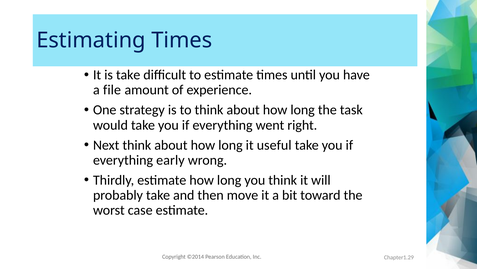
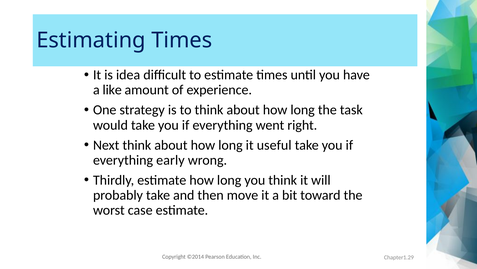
is take: take -> idea (128, 75)
file: file -> like (112, 90)
